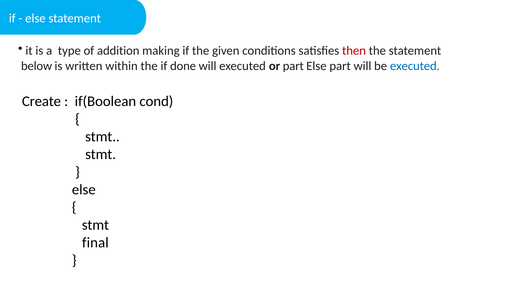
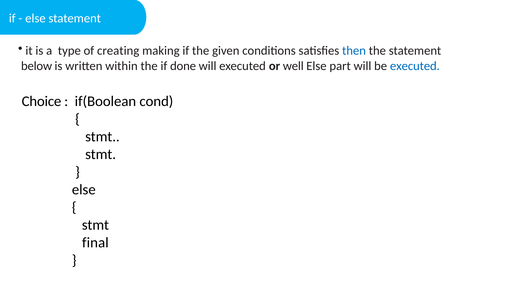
addition: addition -> creating (118, 51)
then colour: red -> blue (354, 51)
or part: part -> well (293, 66)
Create: Create -> Choice (41, 101)
